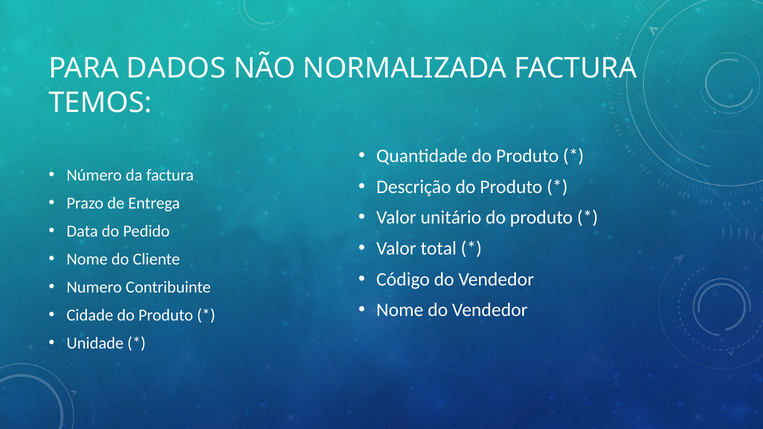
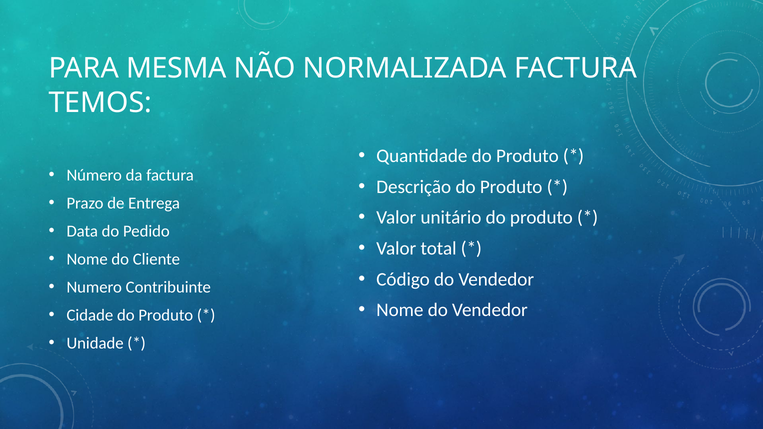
DADOS: DADOS -> MESMA (176, 69)
